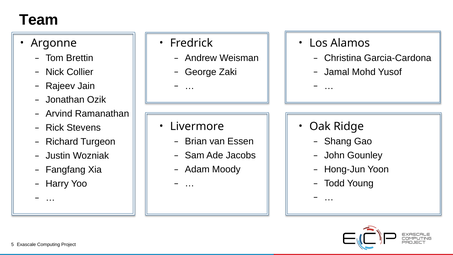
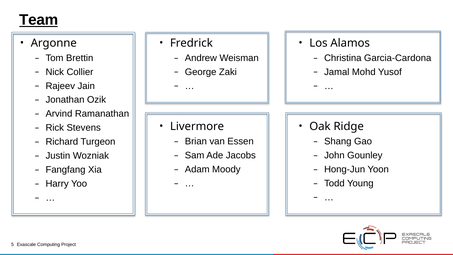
Team underline: none -> present (39, 20)
